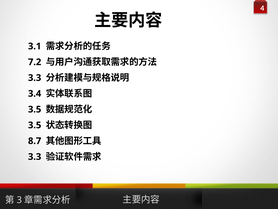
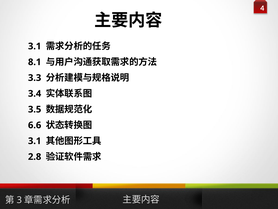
7.2: 7.2 -> 8.1 (35, 62)
3.5: 3.5 -> 6.6 (35, 125)
8.7: 8.7 -> 3.1 (35, 141)
3.3: 3.3 -> 2.8 (35, 156)
